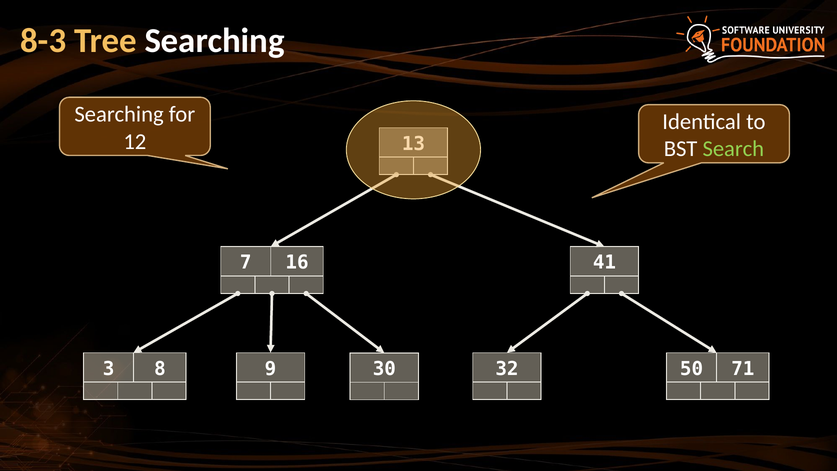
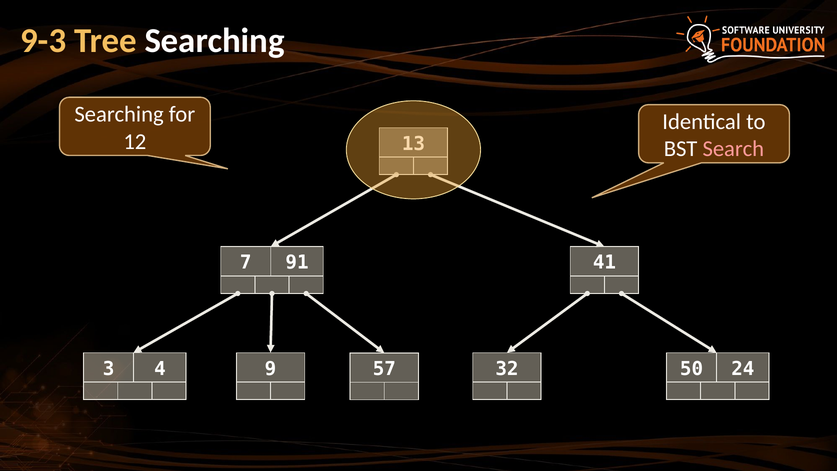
8-3: 8-3 -> 9-3 (43, 41)
Search colour: light green -> pink (733, 149)
16: 16 -> 91 (297, 263)
8: 8 -> 4 (160, 369)
30: 30 -> 57 (384, 369)
71: 71 -> 24 (743, 369)
